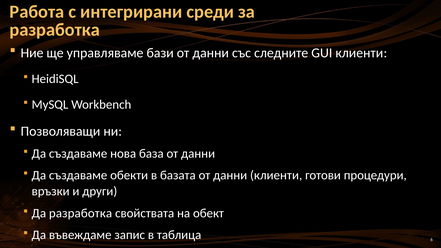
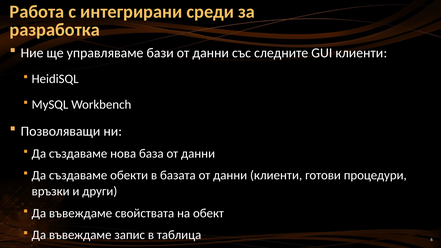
разработка: разработка -> въвеждаме (81, 213)
